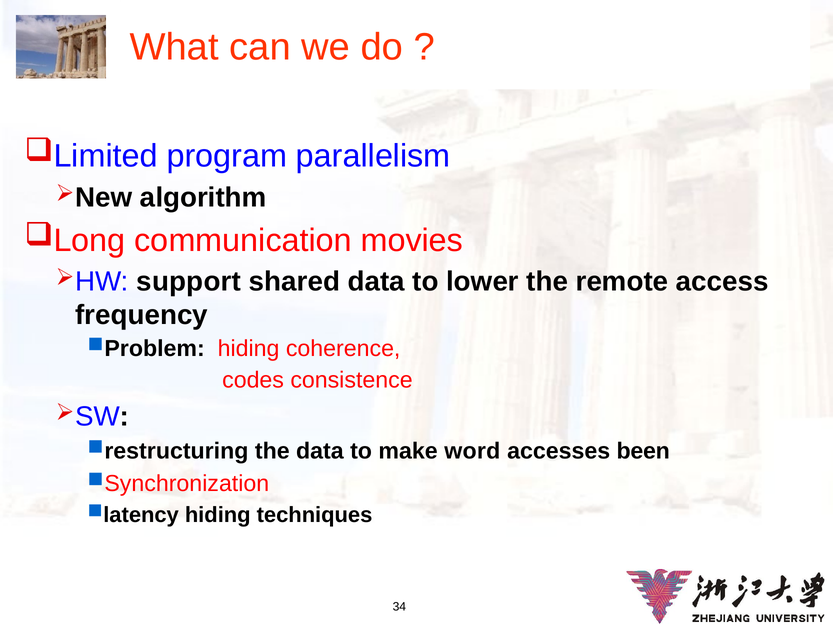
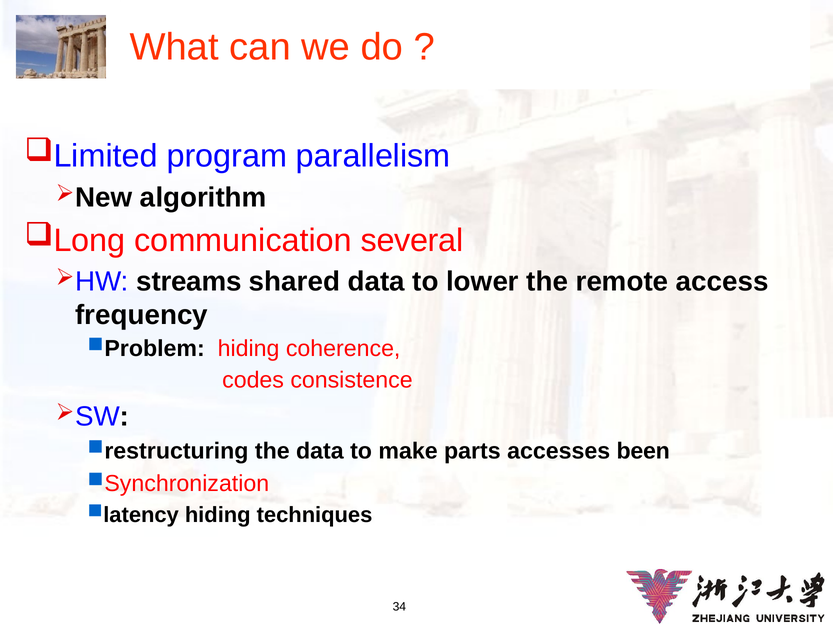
movies: movies -> several (412, 240)
support: support -> streams (189, 282)
word: word -> parts (472, 451)
